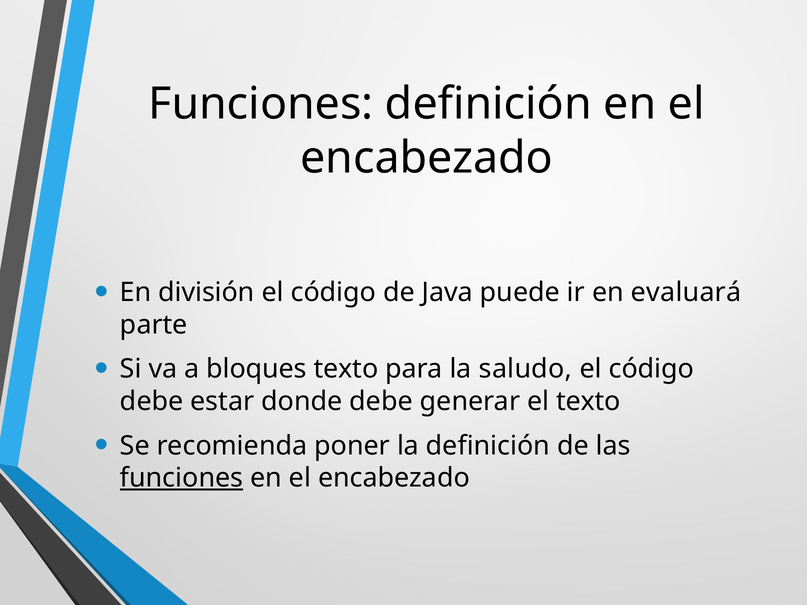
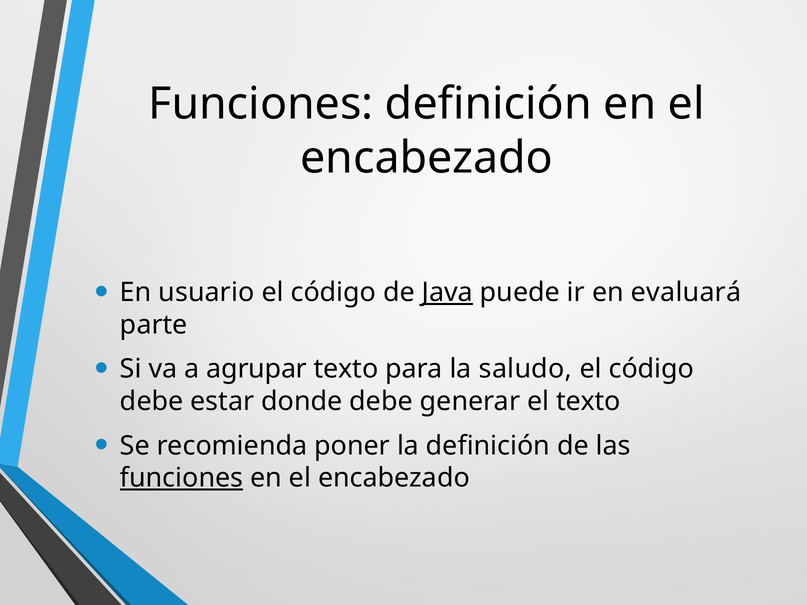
división: división -> usuario (206, 293)
Java underline: none -> present (447, 293)
bloques: bloques -> agrupar (257, 369)
